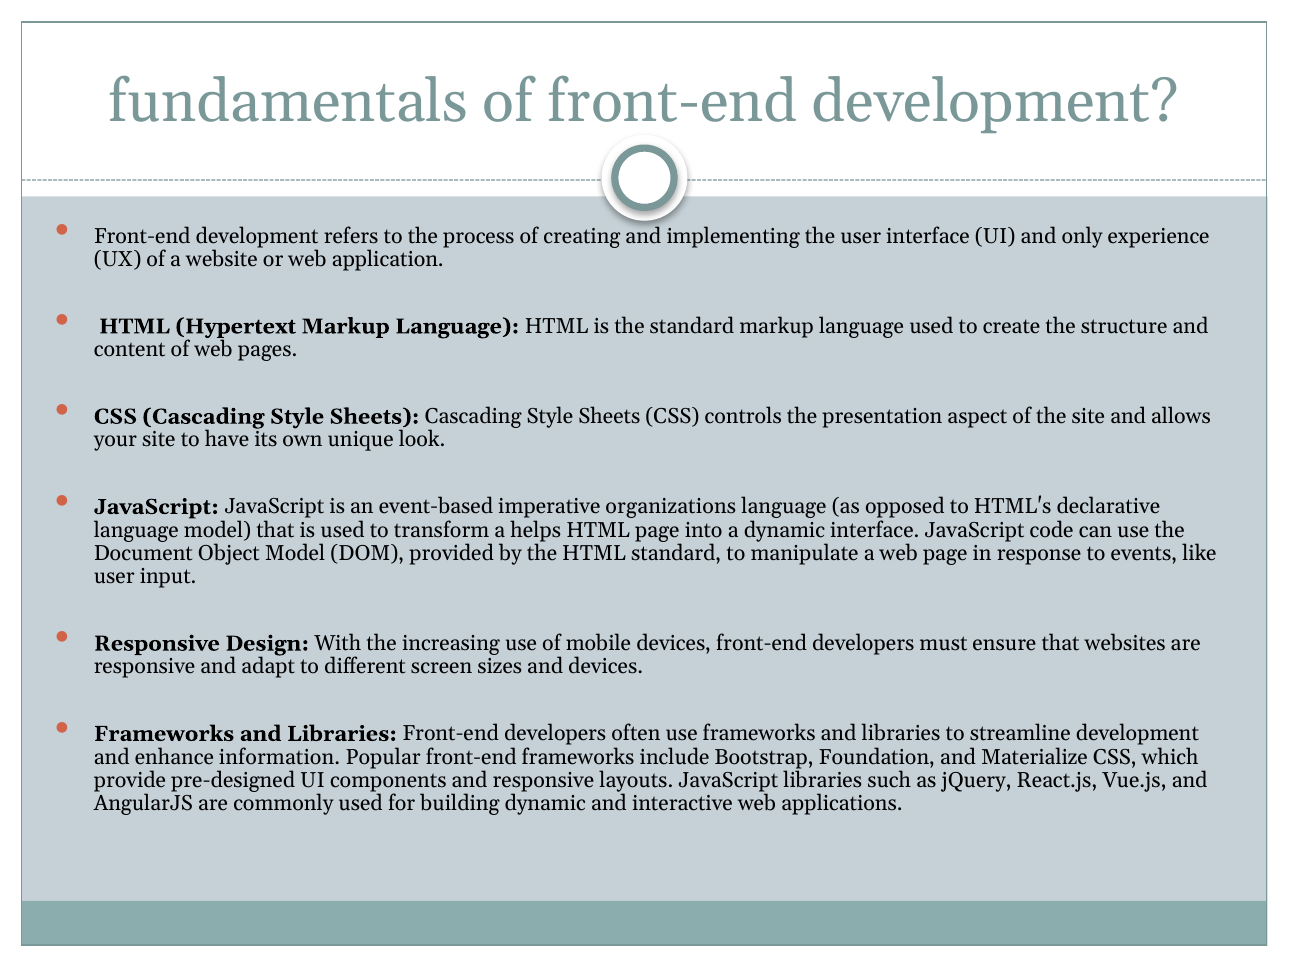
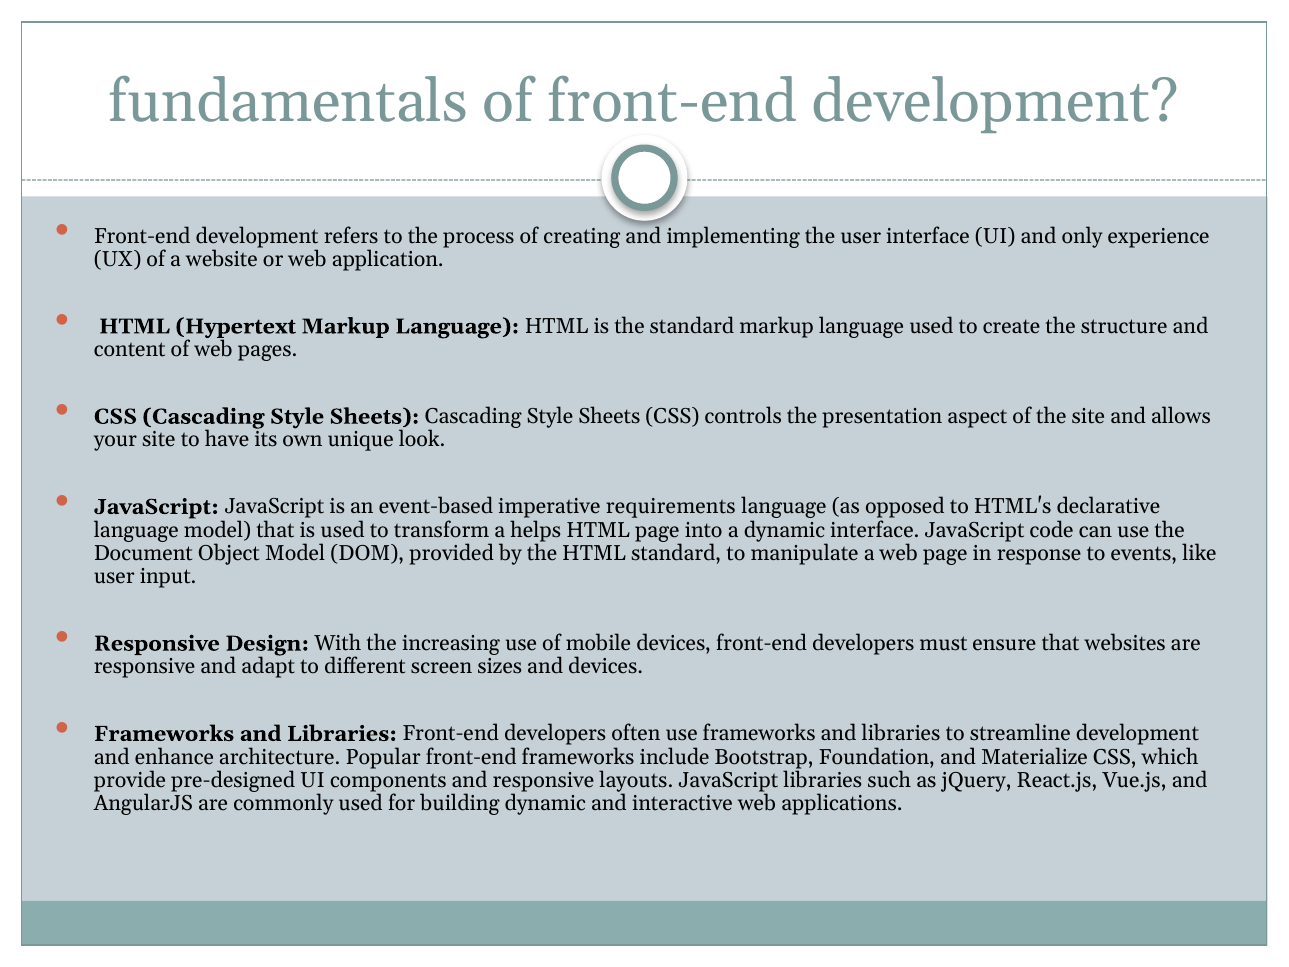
organizations: organizations -> requirements (671, 507)
information: information -> architecture (280, 757)
